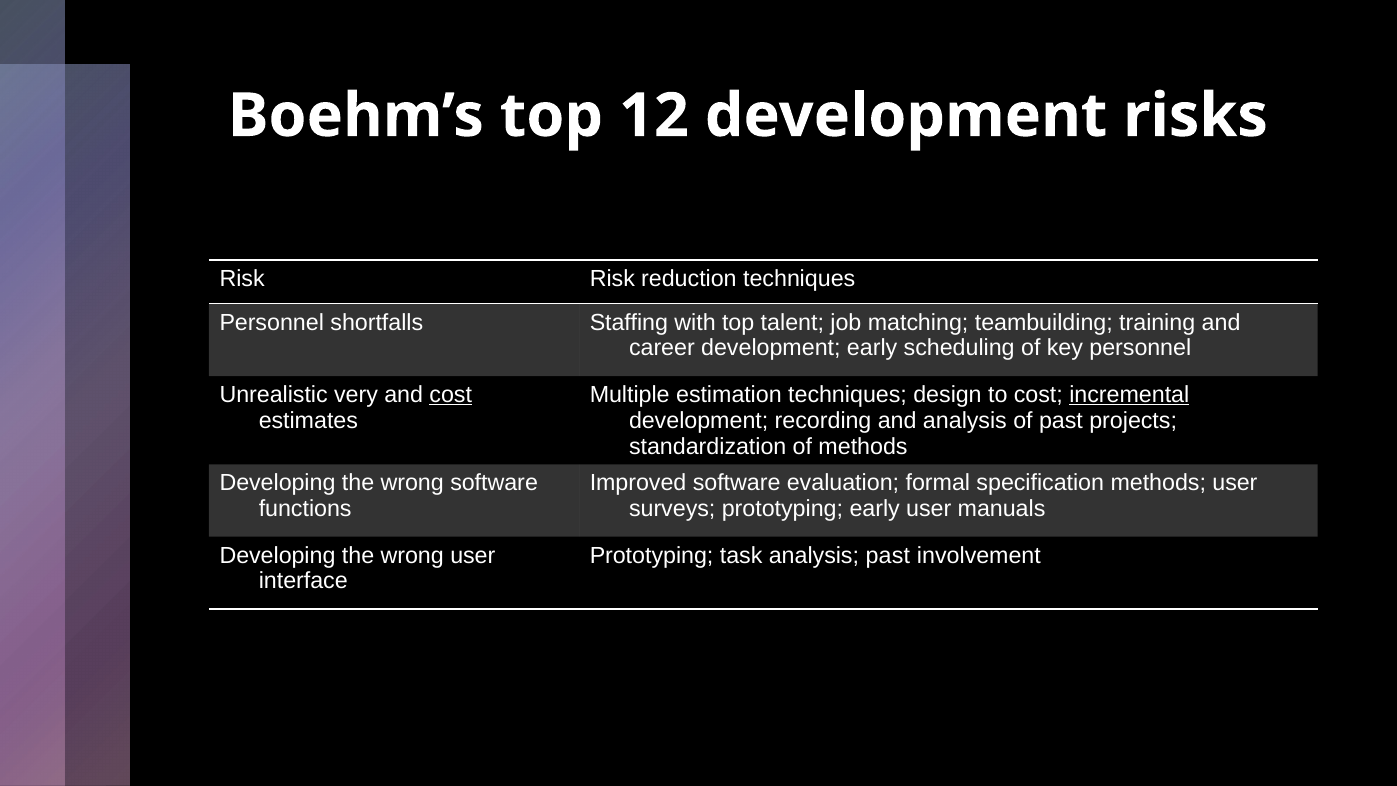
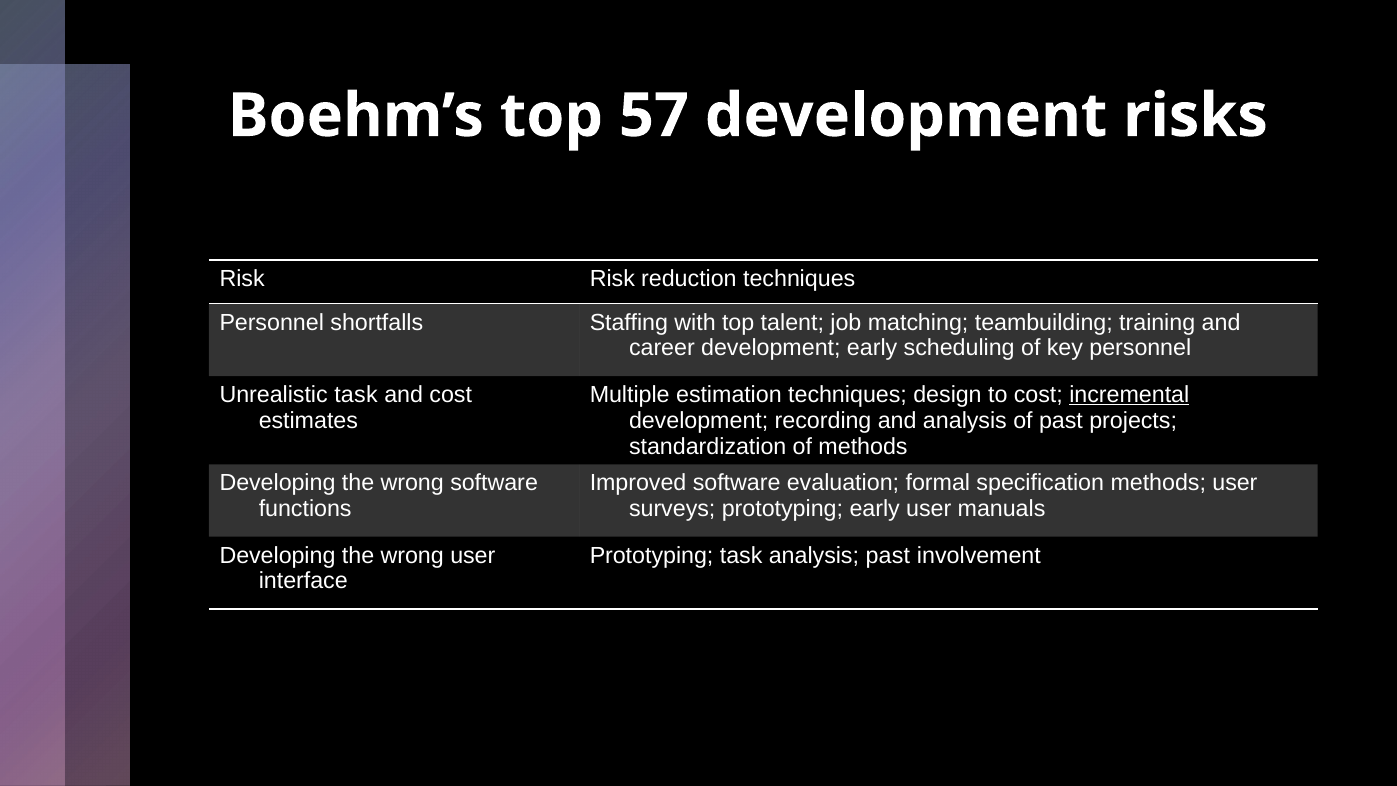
12: 12 -> 57 (654, 116)
Unrealistic very: very -> task (356, 395)
cost underline: present -> none (451, 395)
